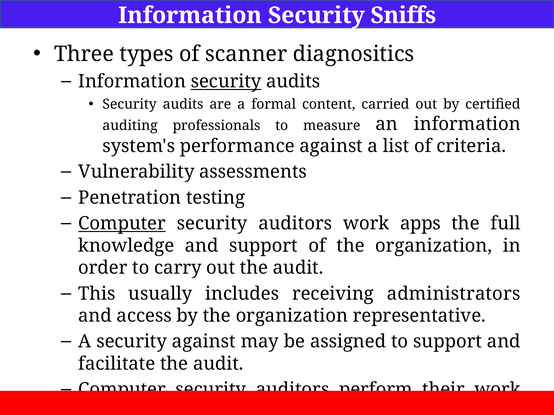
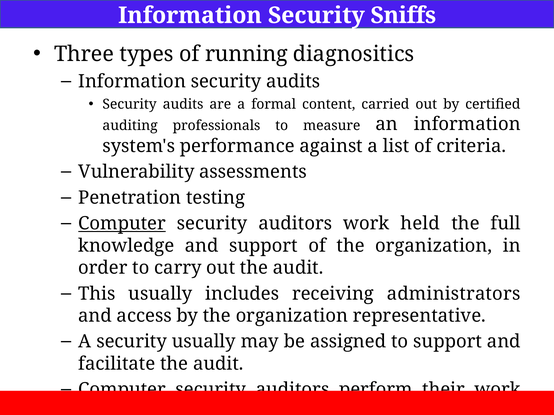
scanner: scanner -> running (246, 54)
security underline: present -> none (226, 82)
apps: apps -> held (420, 224)
security against: against -> usually (204, 342)
